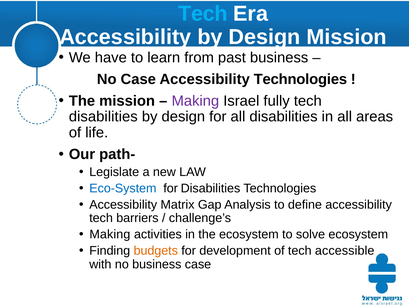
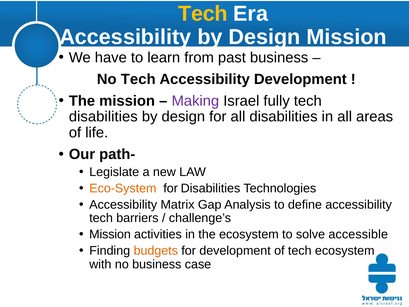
Tech colour: light blue -> yellow (203, 14)
No Case: Case -> Tech (138, 79)
Accessibility Technologies: Technologies -> Development (300, 79)
Eco-System colour: blue -> orange (123, 188)
Making: Making -> Mission (110, 234)
solve ecosystem: ecosystem -> accessible (358, 234)
tech accessible: accessible -> ecosystem (345, 251)
